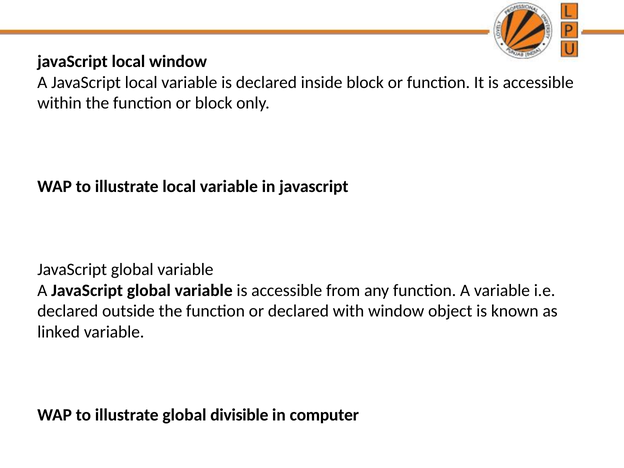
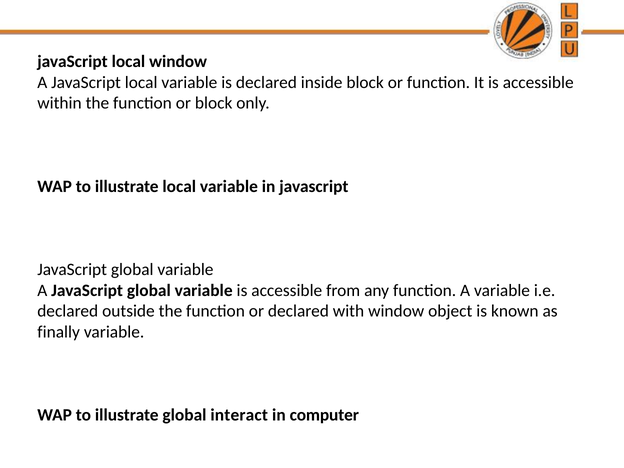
linked: linked -> finally (59, 332)
divisible: divisible -> interact (239, 415)
